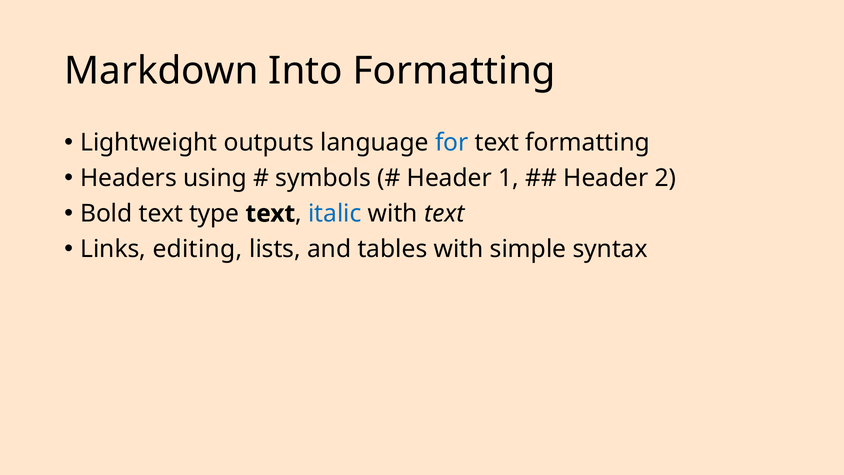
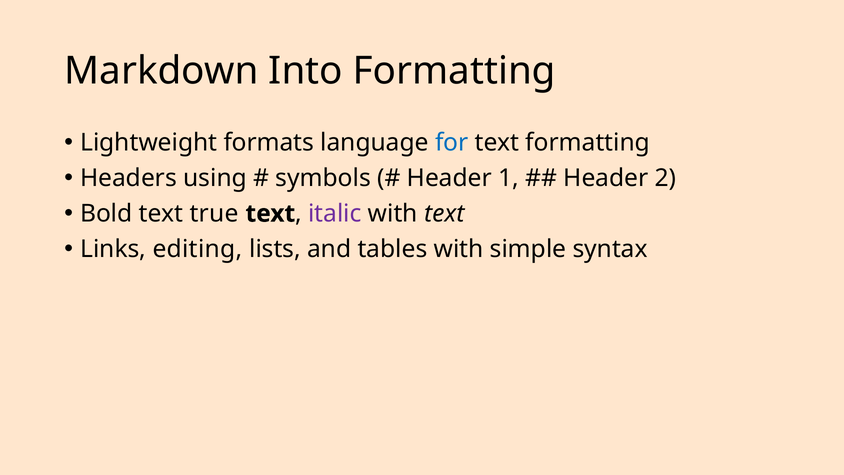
outputs: outputs -> formats (269, 143)
type: type -> true (214, 213)
italic colour: blue -> purple (335, 213)
